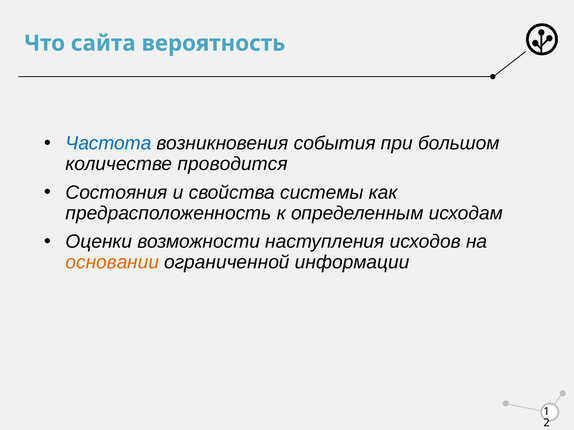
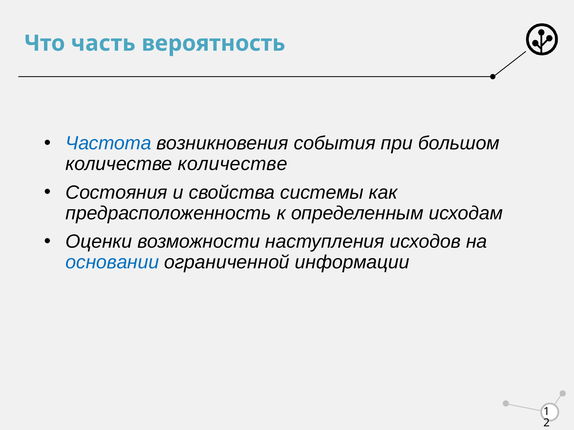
сайта: сайта -> часть (103, 43)
количестве проводится: проводится -> количестве (233, 164)
основании colour: orange -> blue (112, 263)
